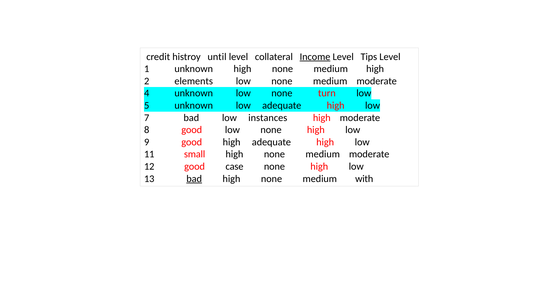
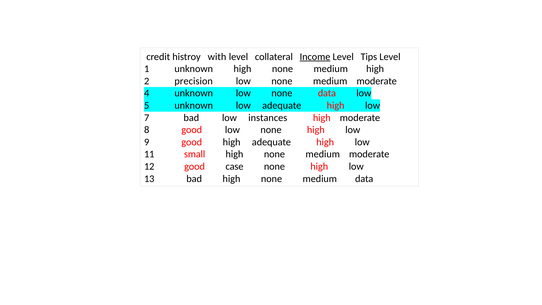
until: until -> with (217, 57)
elements: elements -> precision (194, 81)
none turn: turn -> data (327, 93)
bad underline: present -> none (194, 179)
medium with: with -> data (364, 179)
